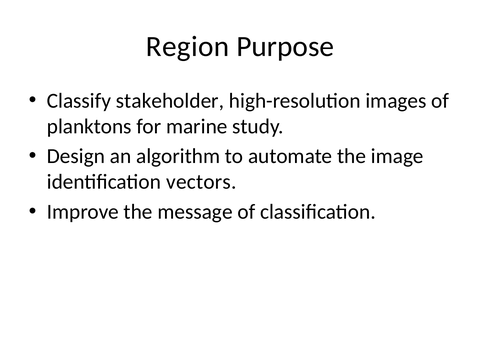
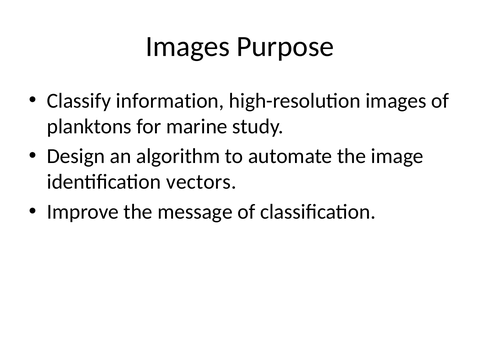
Region: Region -> Images (188, 46)
stakeholder: stakeholder -> information (170, 101)
